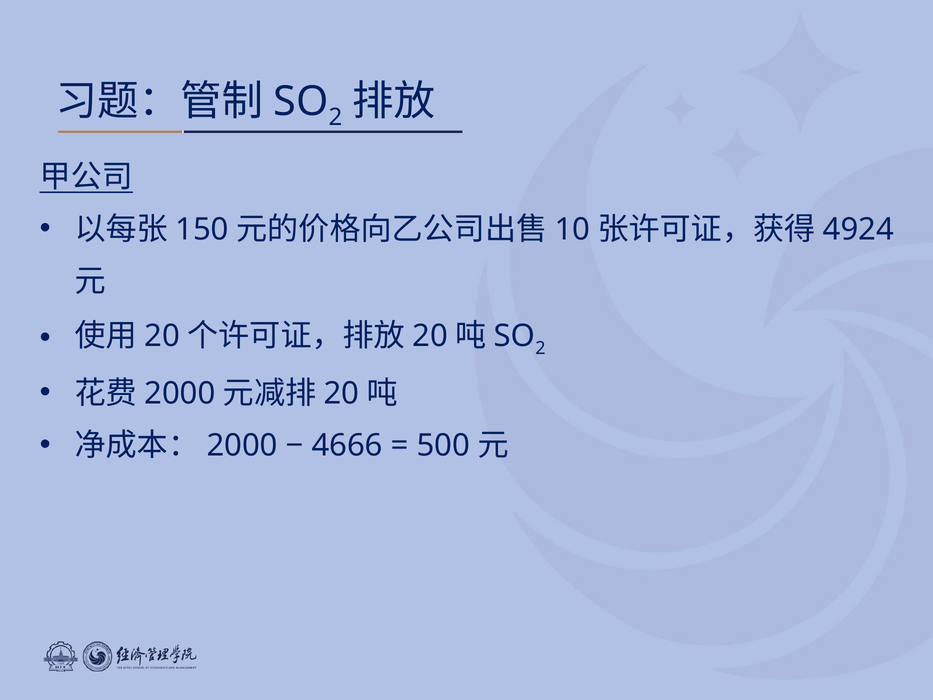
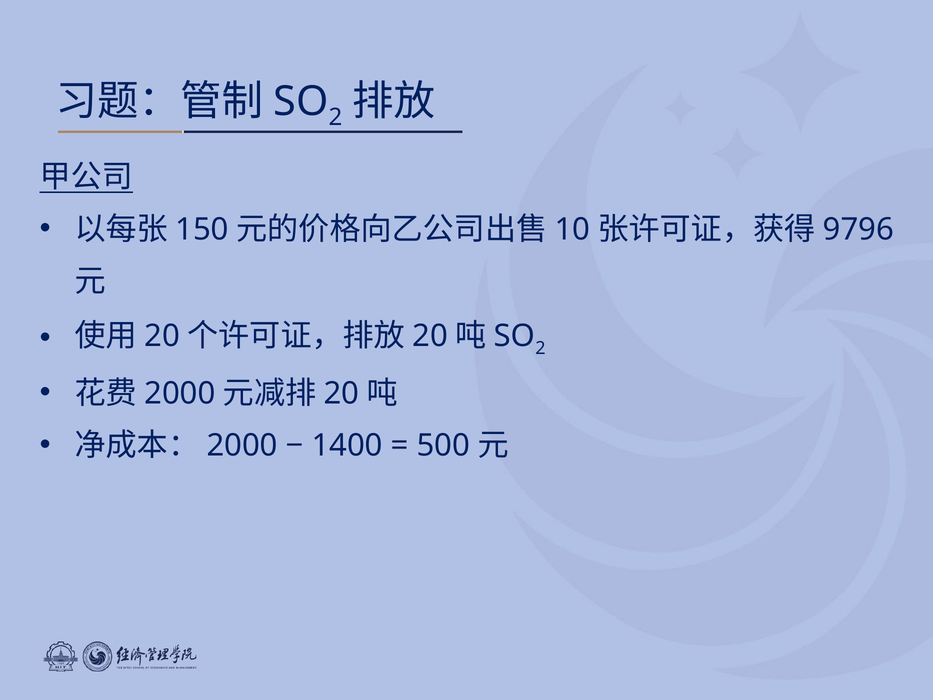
4924: 4924 -> 9796 (858, 229)
4666: 4666 -> 1400 (347, 445)
